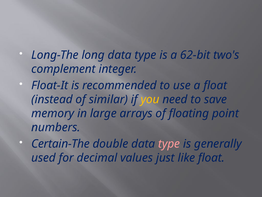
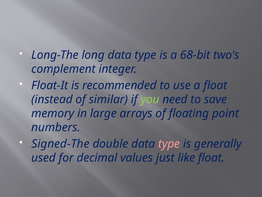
62-bit: 62-bit -> 68-bit (195, 55)
you colour: yellow -> light green (150, 99)
Certain-The: Certain-The -> Signed-The (60, 144)
